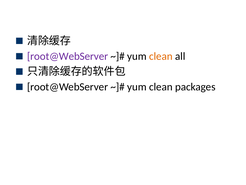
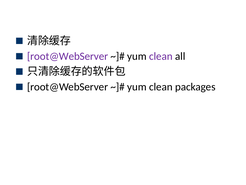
clean colour: orange -> purple (161, 56)
